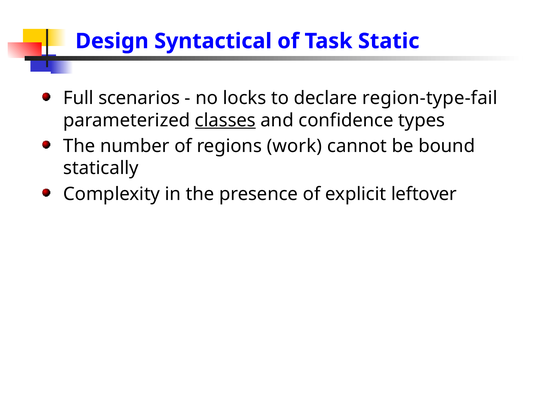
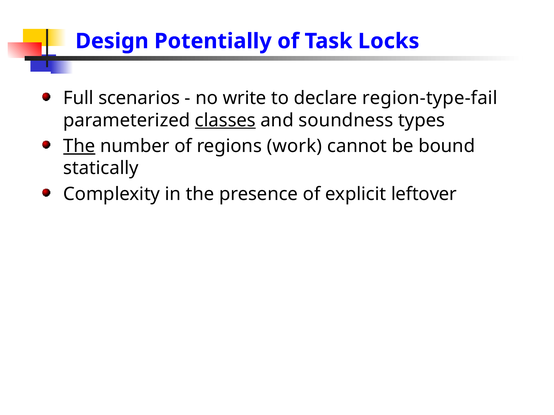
Syntactical: Syntactical -> Potentially (213, 41)
Static: Static -> Locks (389, 41)
locks: locks -> write (245, 98)
confidence: confidence -> soundness (346, 120)
The underline: none -> present (79, 146)
